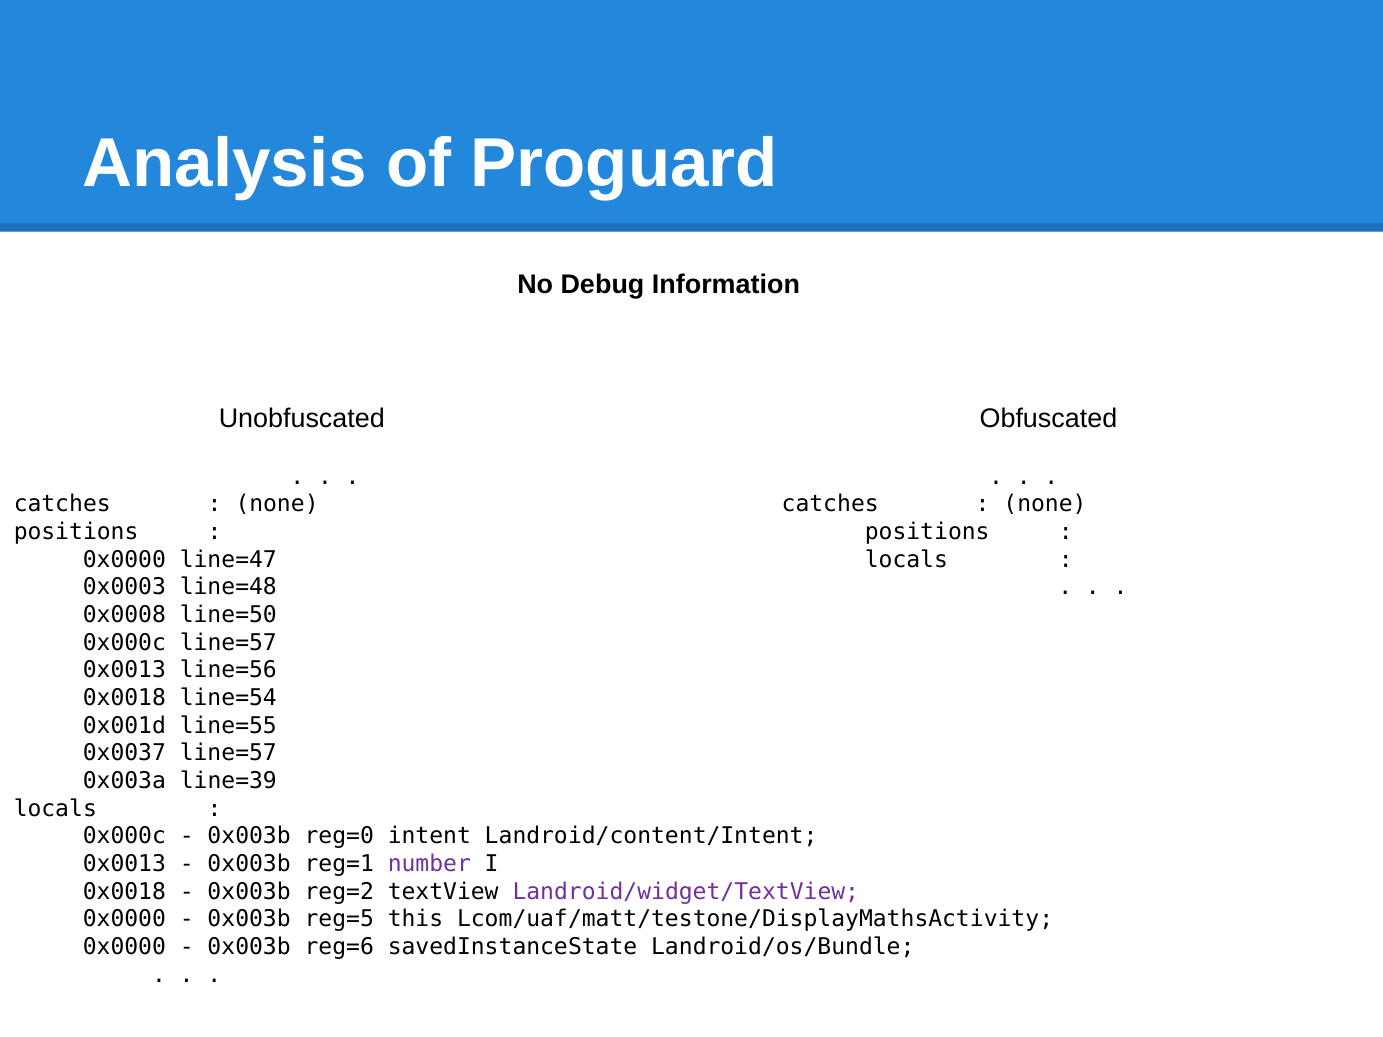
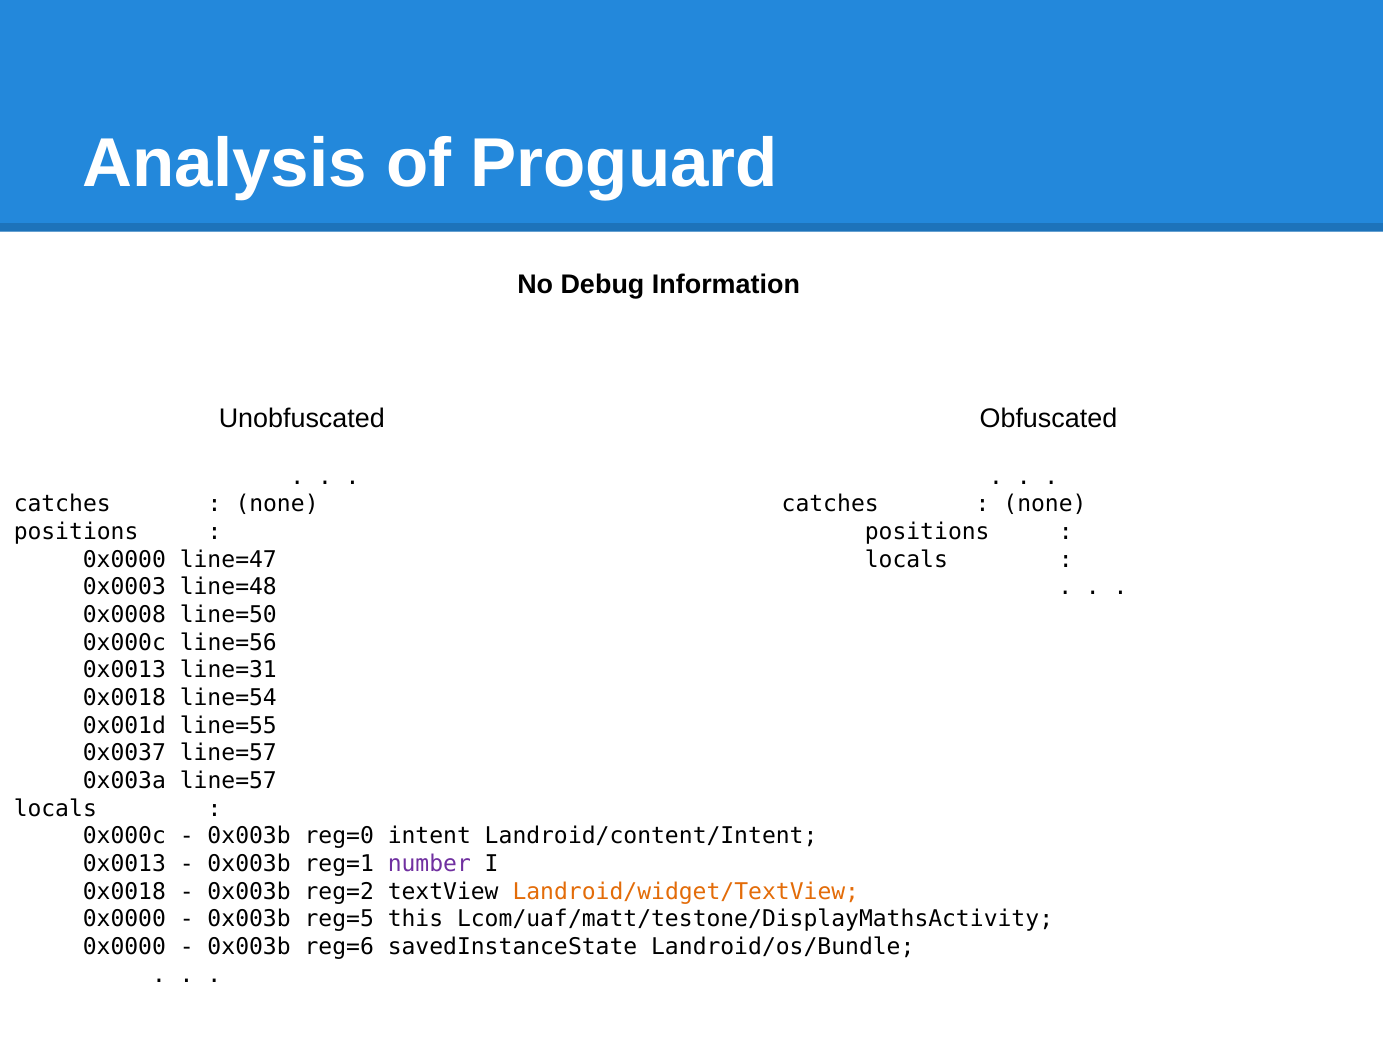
0x000c line=57: line=57 -> line=56 (228, 643)
line=56: line=56 -> line=31 (228, 670)
0x003a line=39: line=39 -> line=57 (228, 781)
Landroid/widget/TextView colour: purple -> orange (686, 892)
